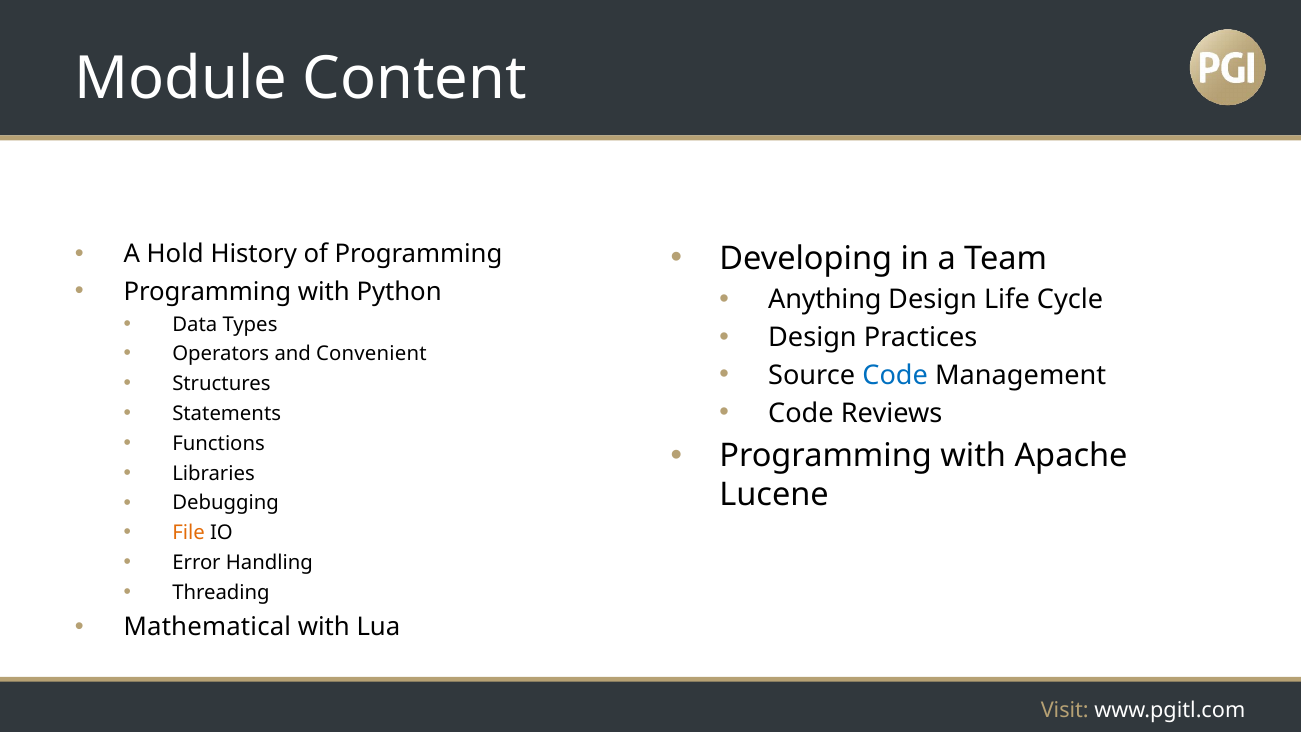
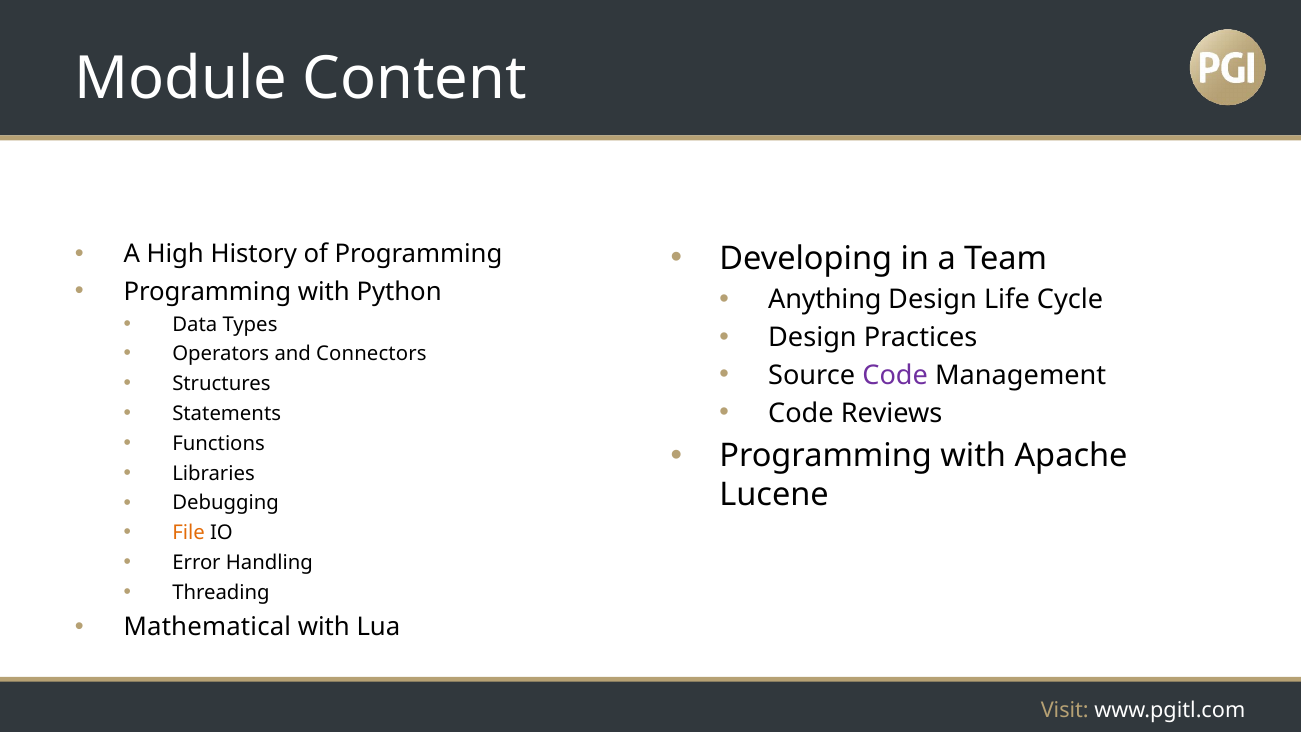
Hold: Hold -> High (175, 254)
Convenient: Convenient -> Connectors (371, 354)
Code colour: blue -> purple (895, 375)
